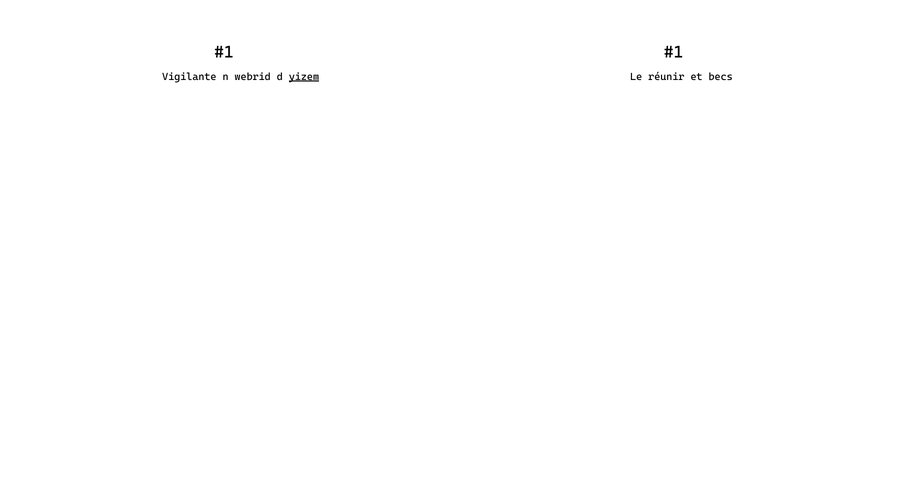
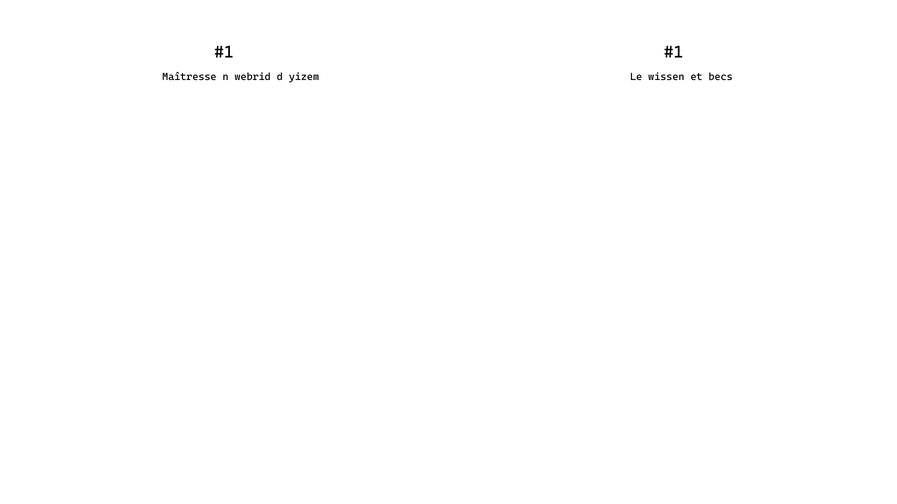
Vigilante: Vigilante -> Maîtresse (189, 77)
yizem underline: present -> none (304, 77)
réunir: réunir -> wissen (666, 77)
